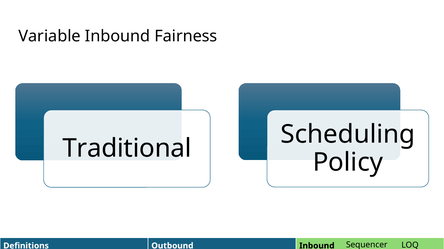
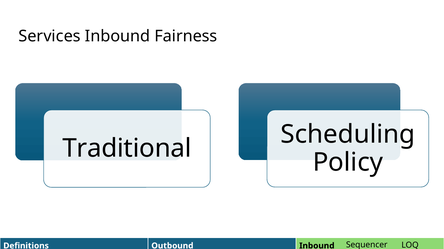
Variable: Variable -> Services (50, 36)
